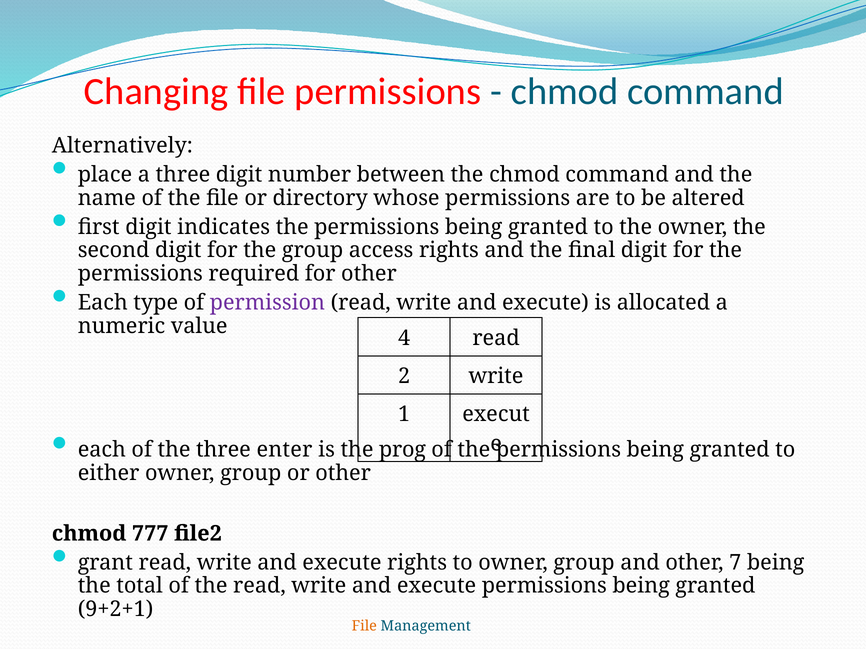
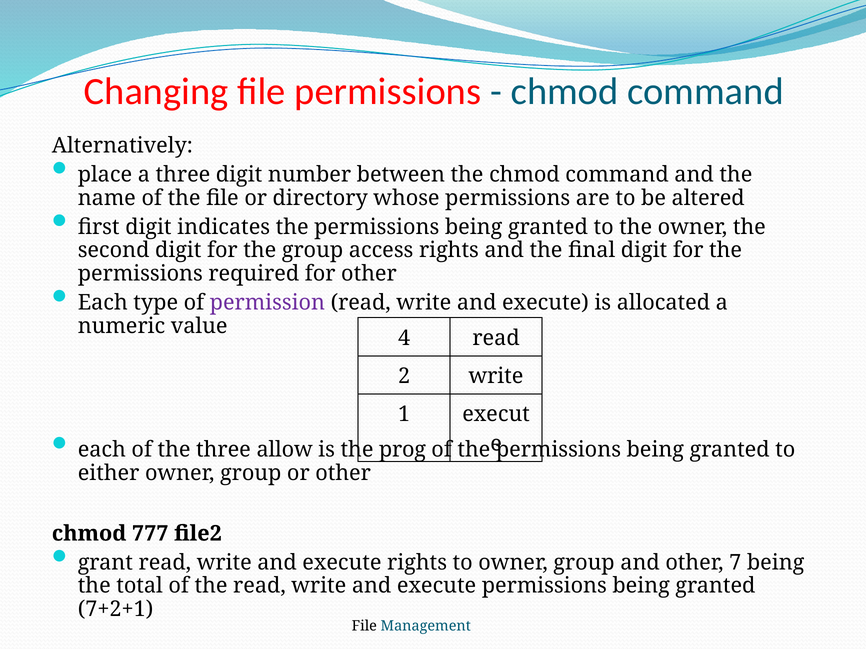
enter: enter -> allow (285, 450)
9+2+1: 9+2+1 -> 7+2+1 (116, 610)
File colour: orange -> black (364, 627)
